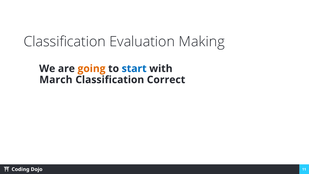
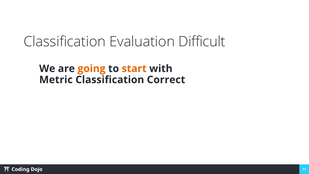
Making: Making -> Difficult (202, 42)
start colour: blue -> orange (134, 69)
March: March -> Metric (56, 80)
